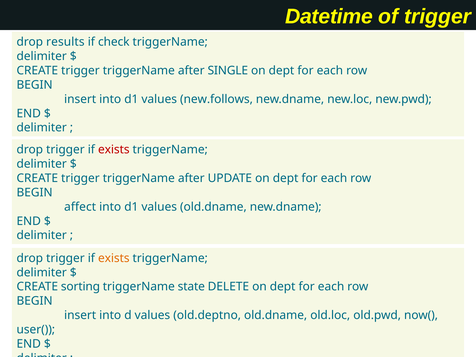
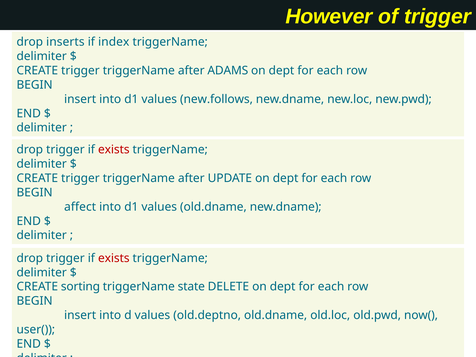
Datetime: Datetime -> However (329, 17)
results: results -> inserts (65, 42)
if check: check -> index (114, 42)
SINGLE: SINGLE -> ADAMS (228, 71)
exists colour: orange -> red (114, 258)
